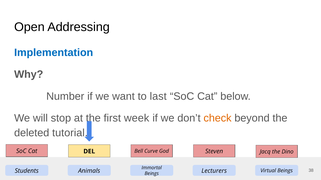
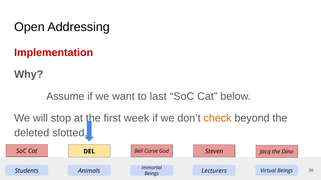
Implementation colour: blue -> red (54, 53)
Number: Number -> Assume (65, 97)
tutorial: tutorial -> slotted (70, 133)
